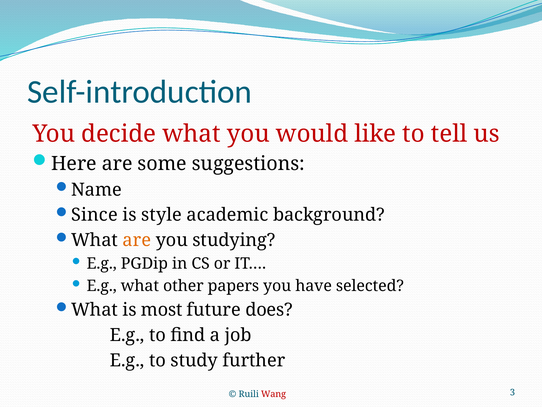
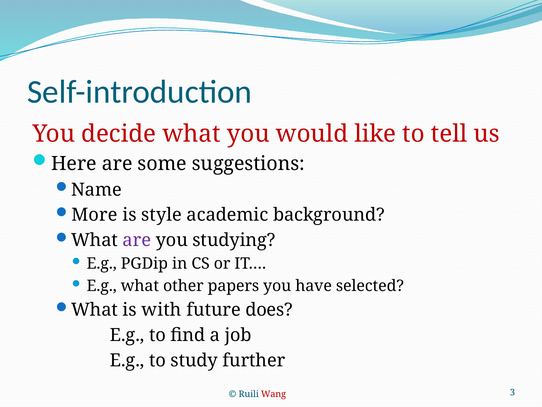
Since: Since -> More (94, 215)
are colour: orange -> purple (137, 240)
most: most -> with (162, 310)
